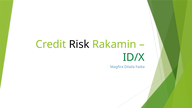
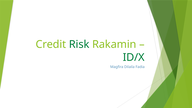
Risk colour: black -> green (79, 44)
